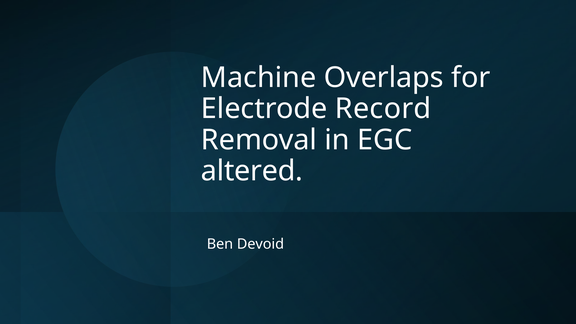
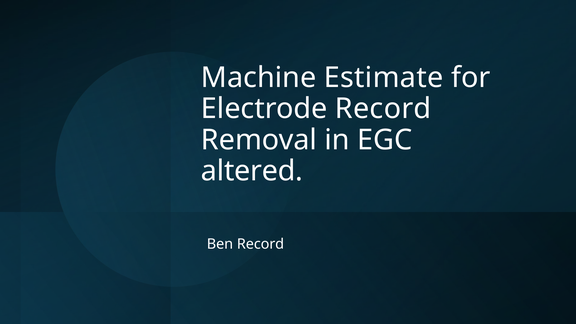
Overlaps: Overlaps -> Estimate (384, 78)
Ben Devoid: Devoid -> Record (260, 244)
